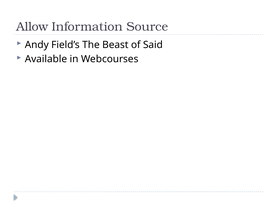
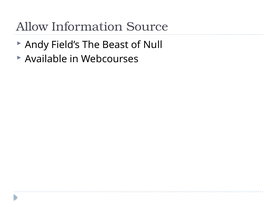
Said: Said -> Null (153, 45)
